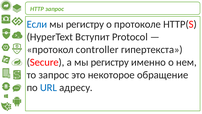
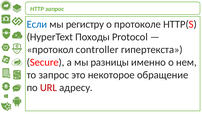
Вступит: Вступит -> Походы (93, 37)
а мы регистру: регистру -> разницы (110, 62)
URL colour: blue -> red (48, 87)
